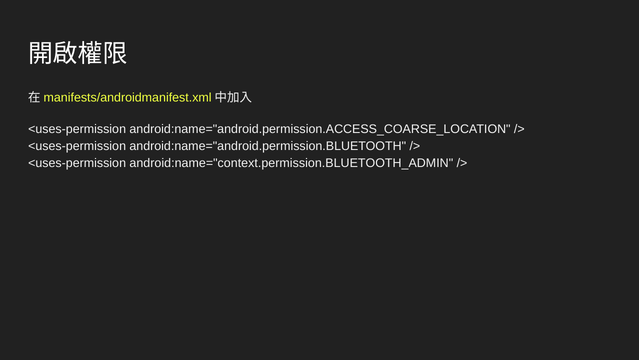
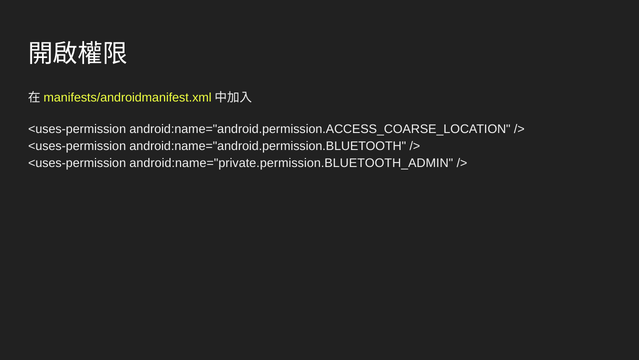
android:name="context.permission.BLUETOOTH_ADMIN: android:name="context.permission.BLUETOOTH_ADMIN -> android:name="private.permission.BLUETOOTH_ADMIN (291, 163)
